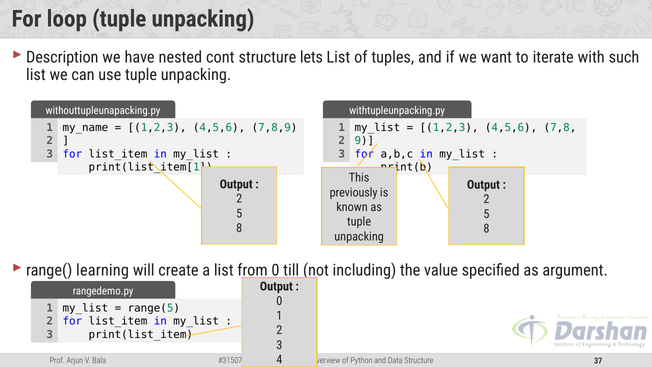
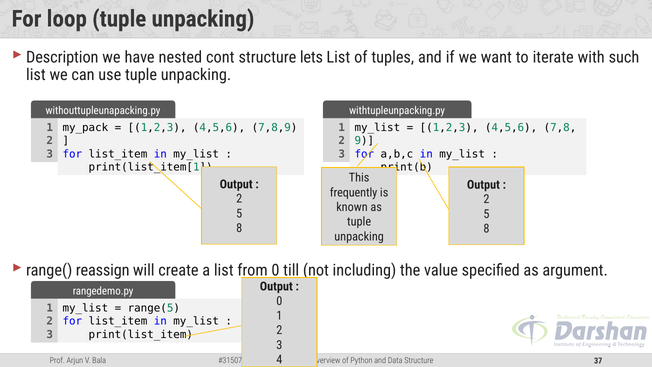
my_name: my_name -> my_pack (85, 128)
previously: previously -> frequently (354, 192)
learning: learning -> reassign (103, 270)
